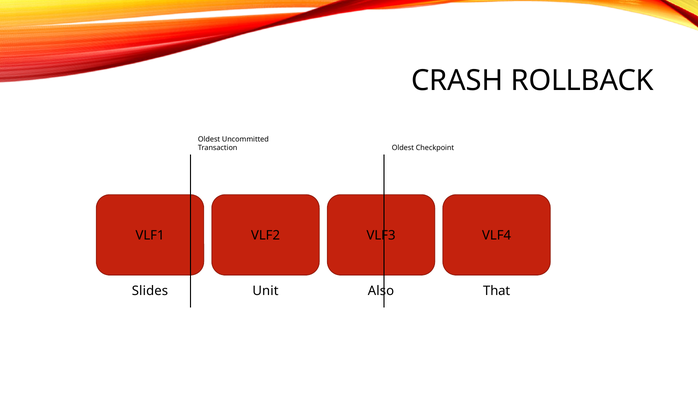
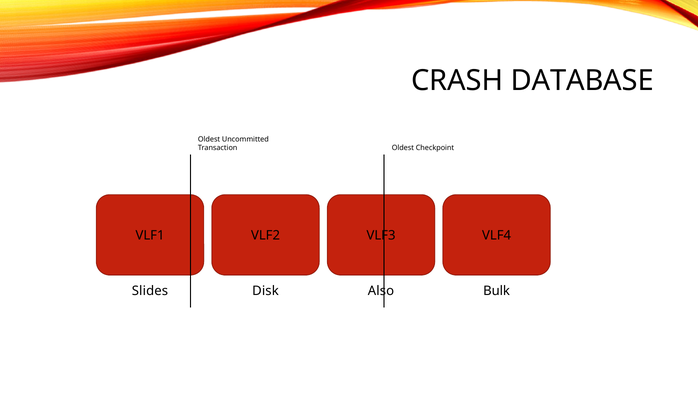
ROLLBACK: ROLLBACK -> DATABASE (582, 81)
Unit: Unit -> Disk (265, 291)
That: That -> Bulk (497, 291)
